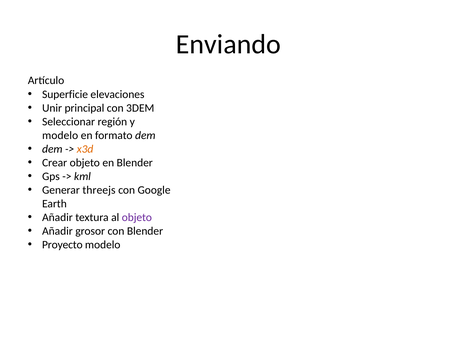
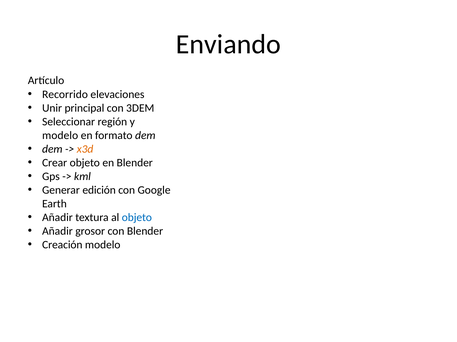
Superficie: Superficie -> Recorrido (65, 94)
threejs: threejs -> edición (99, 190)
objeto colour: purple -> blue (137, 218)
Proyecto: Proyecto -> Creación (62, 245)
